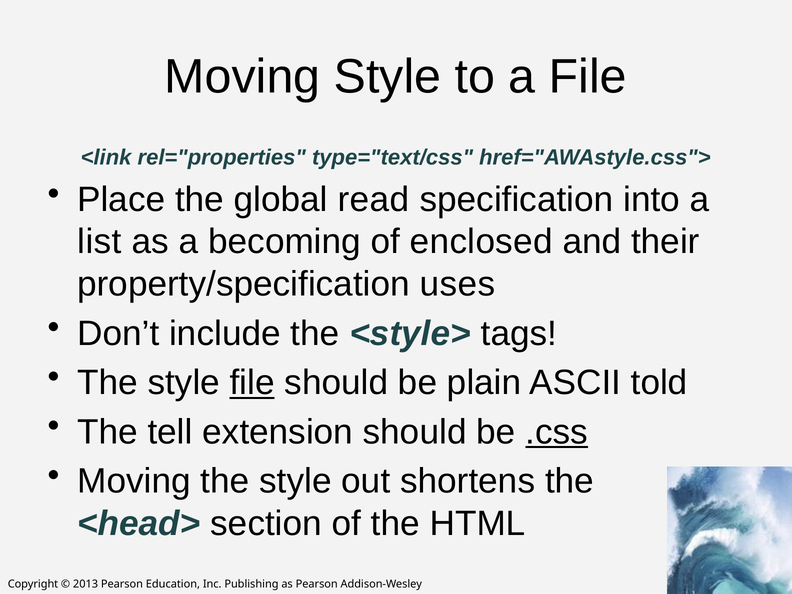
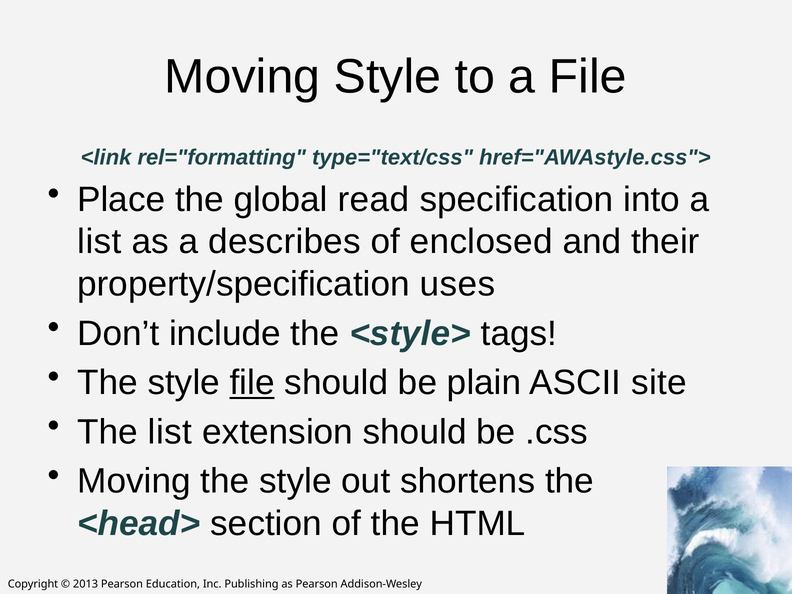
rel="properties: rel="properties -> rel="formatting (222, 157)
becoming: becoming -> describes (285, 242)
told: told -> site (659, 383)
The tell: tell -> list (170, 432)
.css underline: present -> none (557, 432)
